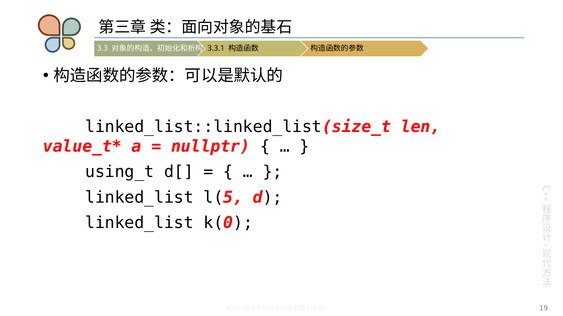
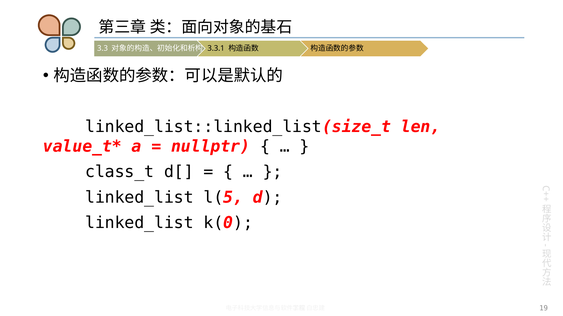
using_t: using_t -> class_t (120, 172)
